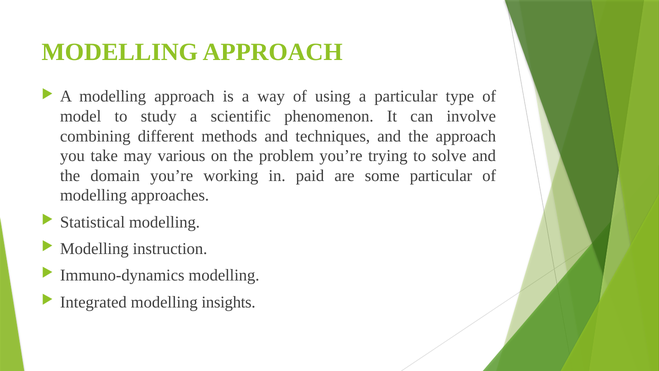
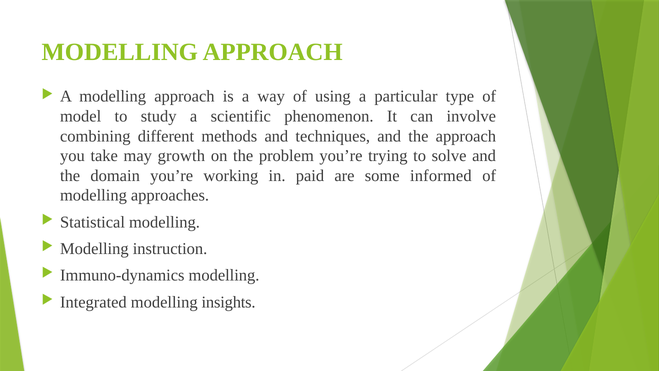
various: various -> growth (181, 156)
some particular: particular -> informed (441, 176)
